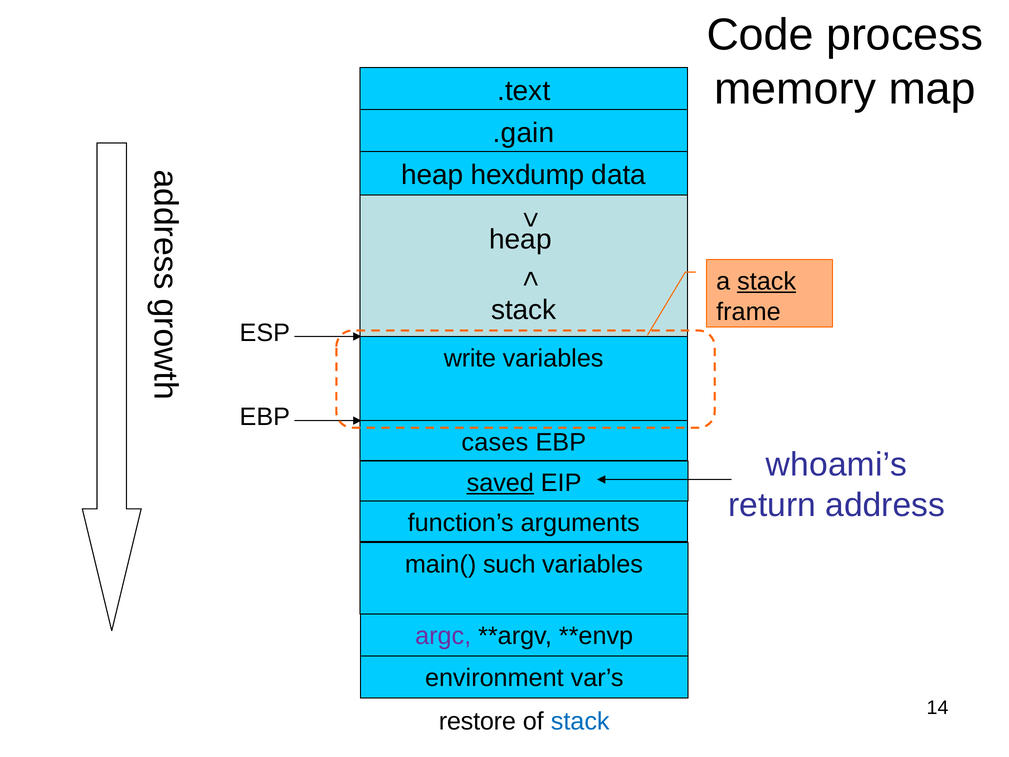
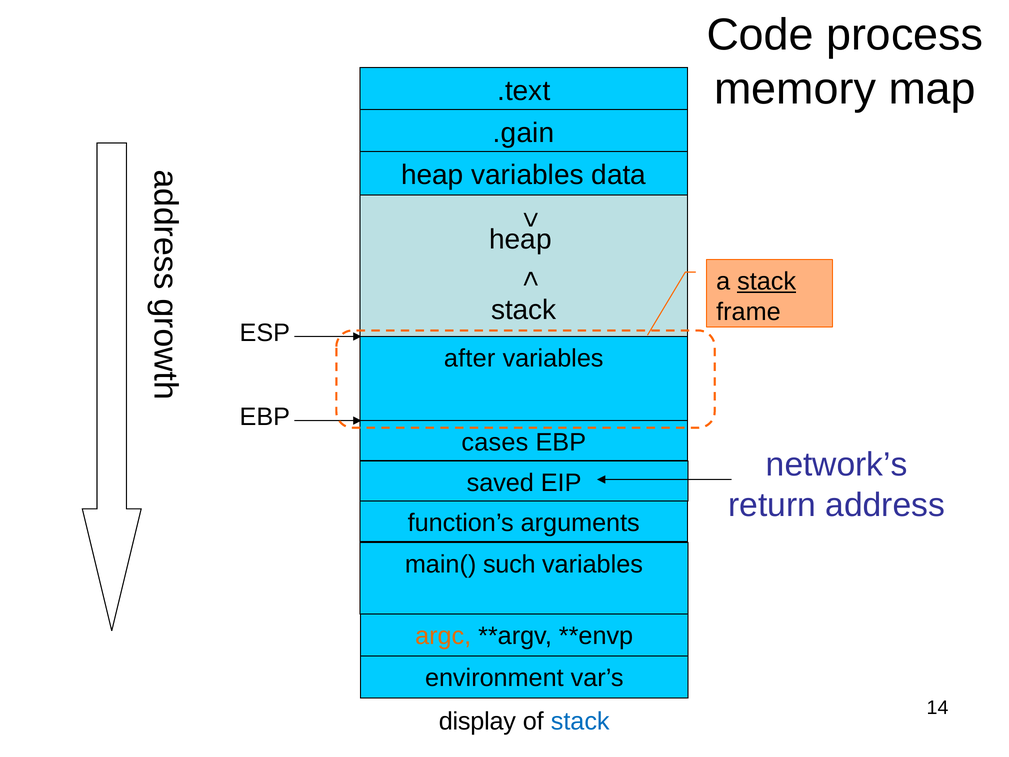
heap hexdump: hexdump -> variables (527, 175)
write: write -> after (470, 358)
whoami’s: whoami’s -> network’s (837, 465)
saved underline: present -> none (500, 483)
argc colour: purple -> orange (443, 636)
restore: restore -> display (477, 721)
